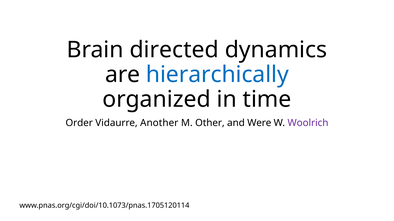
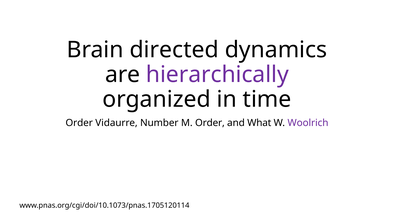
hierarchically colour: blue -> purple (217, 75)
Another: Another -> Number (159, 123)
M Other: Other -> Order (210, 123)
Were: Were -> What (259, 123)
